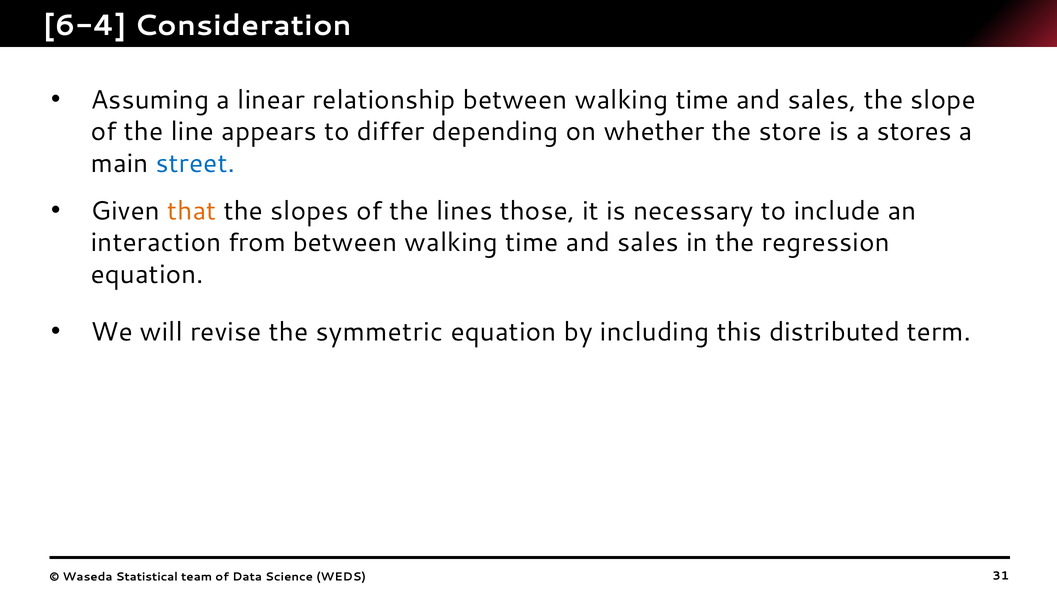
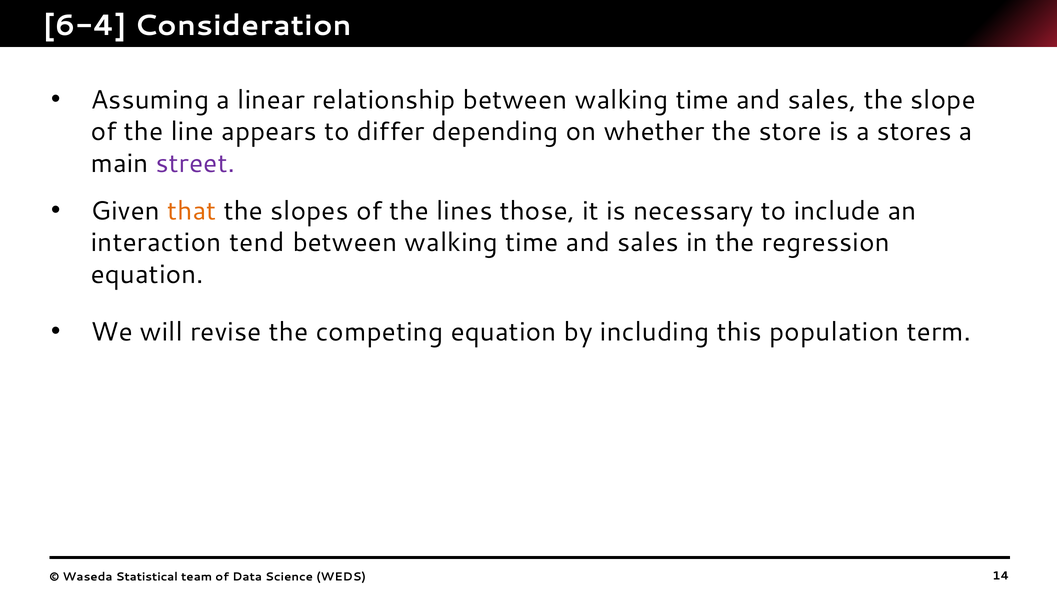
street colour: blue -> purple (195, 163)
from: from -> tend (257, 243)
symmetric: symmetric -> competing (379, 332)
distributed: distributed -> population (834, 332)
31: 31 -> 14 (1001, 575)
